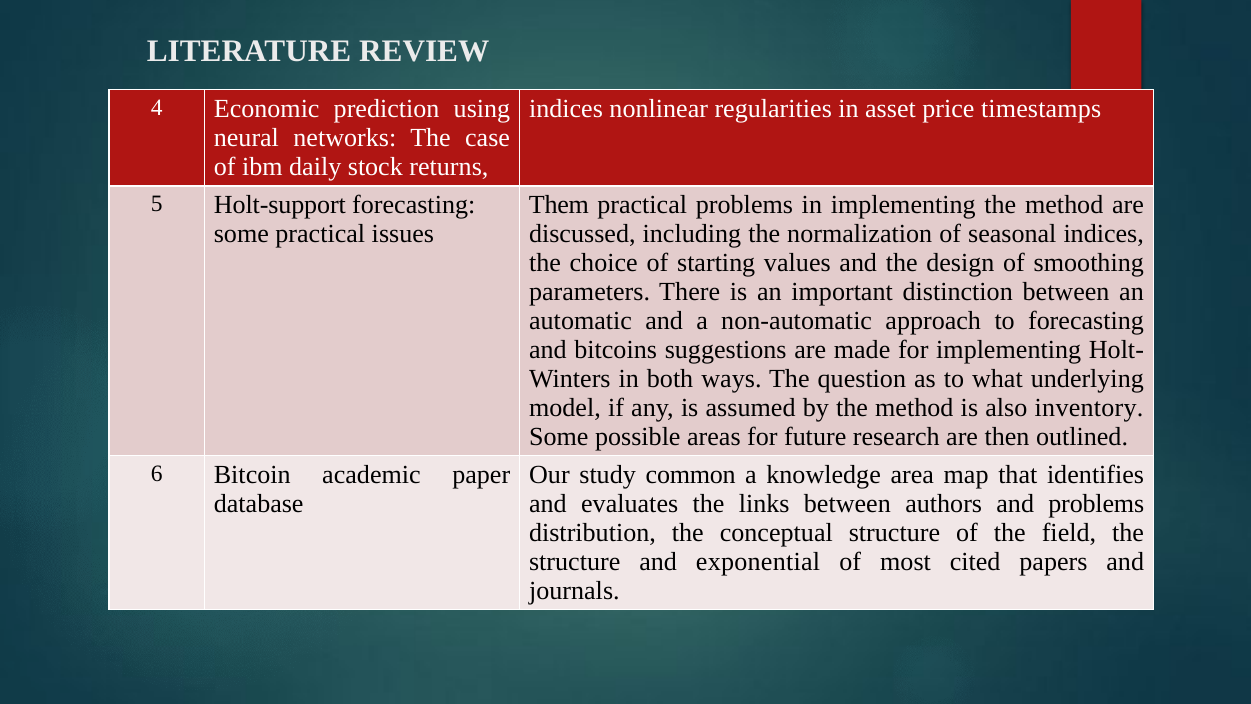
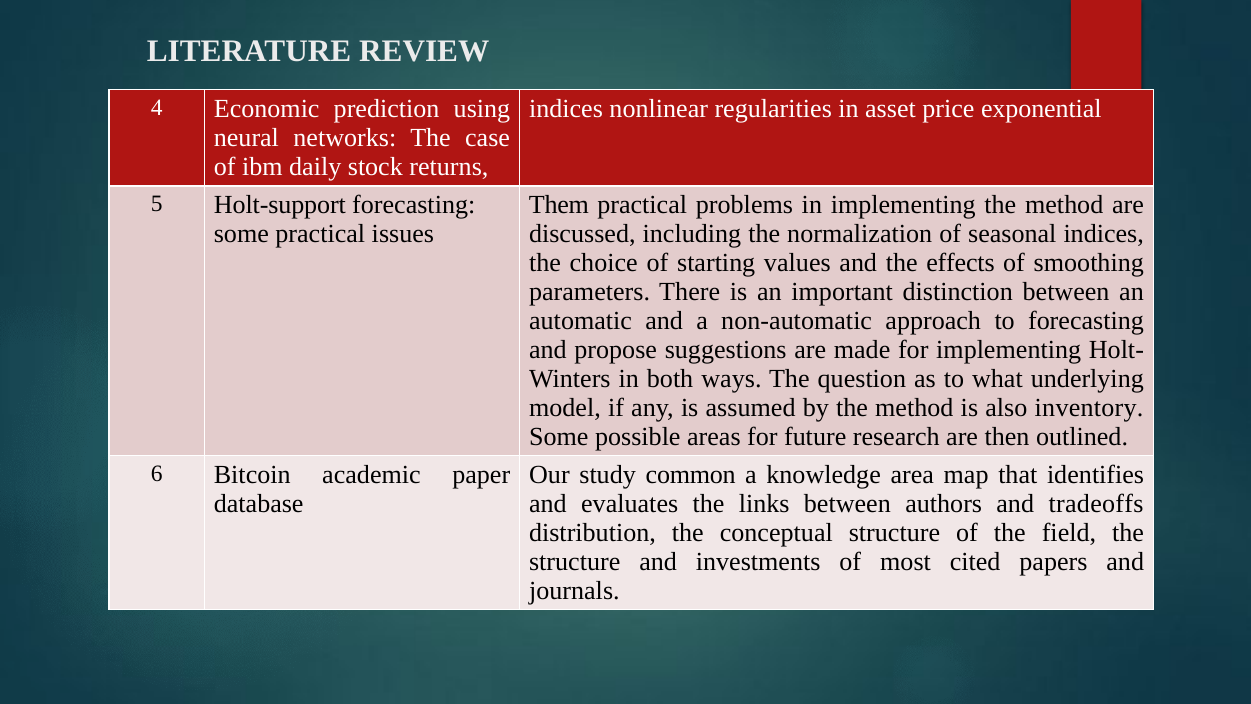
timestamps: timestamps -> exponential (1041, 109)
design: design -> effects (961, 263)
bitcoins: bitcoins -> propose (616, 350)
and problems: problems -> tradeoffs (1096, 504)
exponential: exponential -> investments (758, 562)
